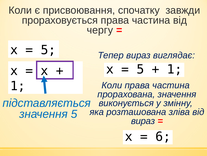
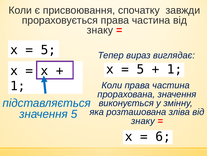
чергу: чергу -> знаку (100, 30)
вираз: вираз -> знаку (143, 120)
